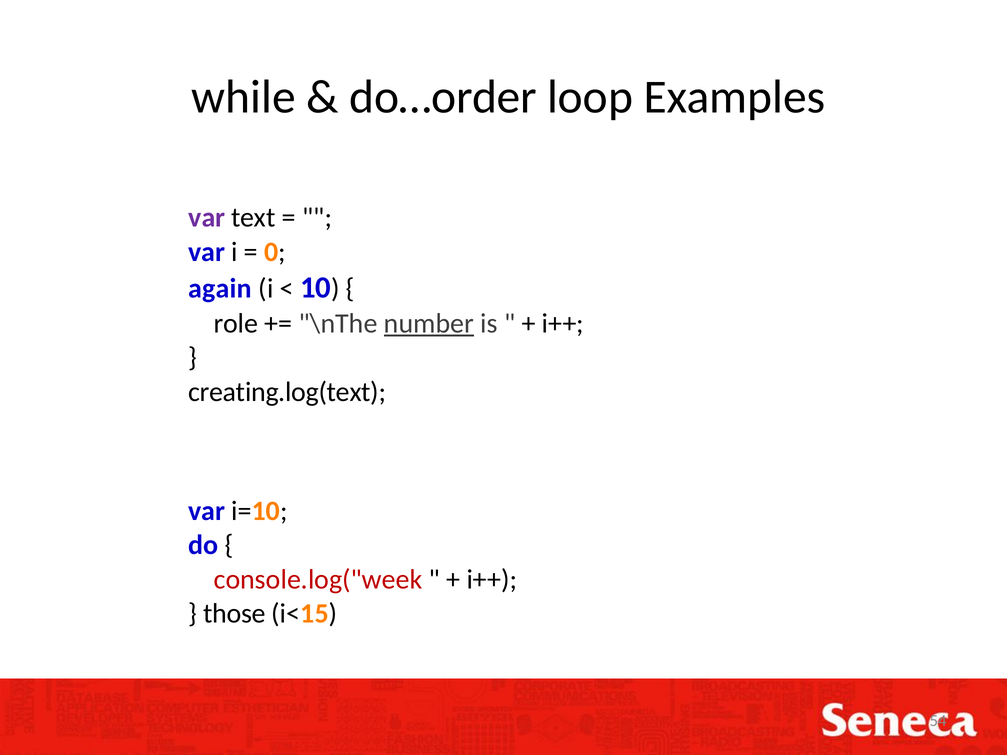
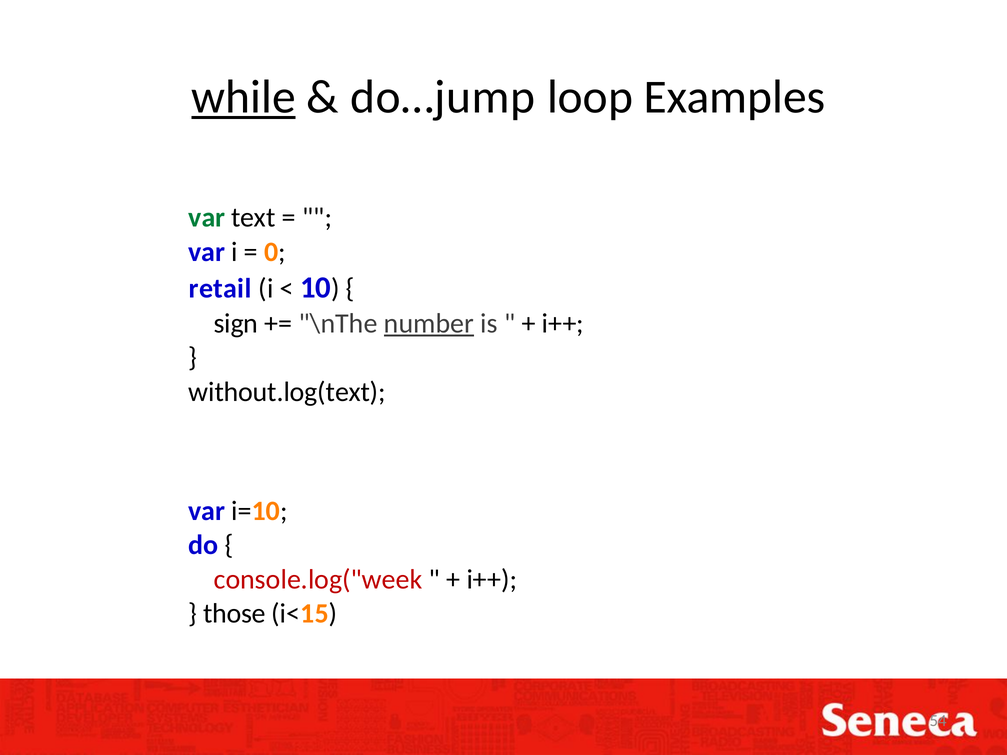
while underline: none -> present (244, 97)
do…order: do…order -> do…jump (443, 97)
var colour: purple -> green (207, 218)
again: again -> retail (220, 289)
role: role -> sign (236, 324)
creating.log(text: creating.log(text -> without.log(text (287, 392)
